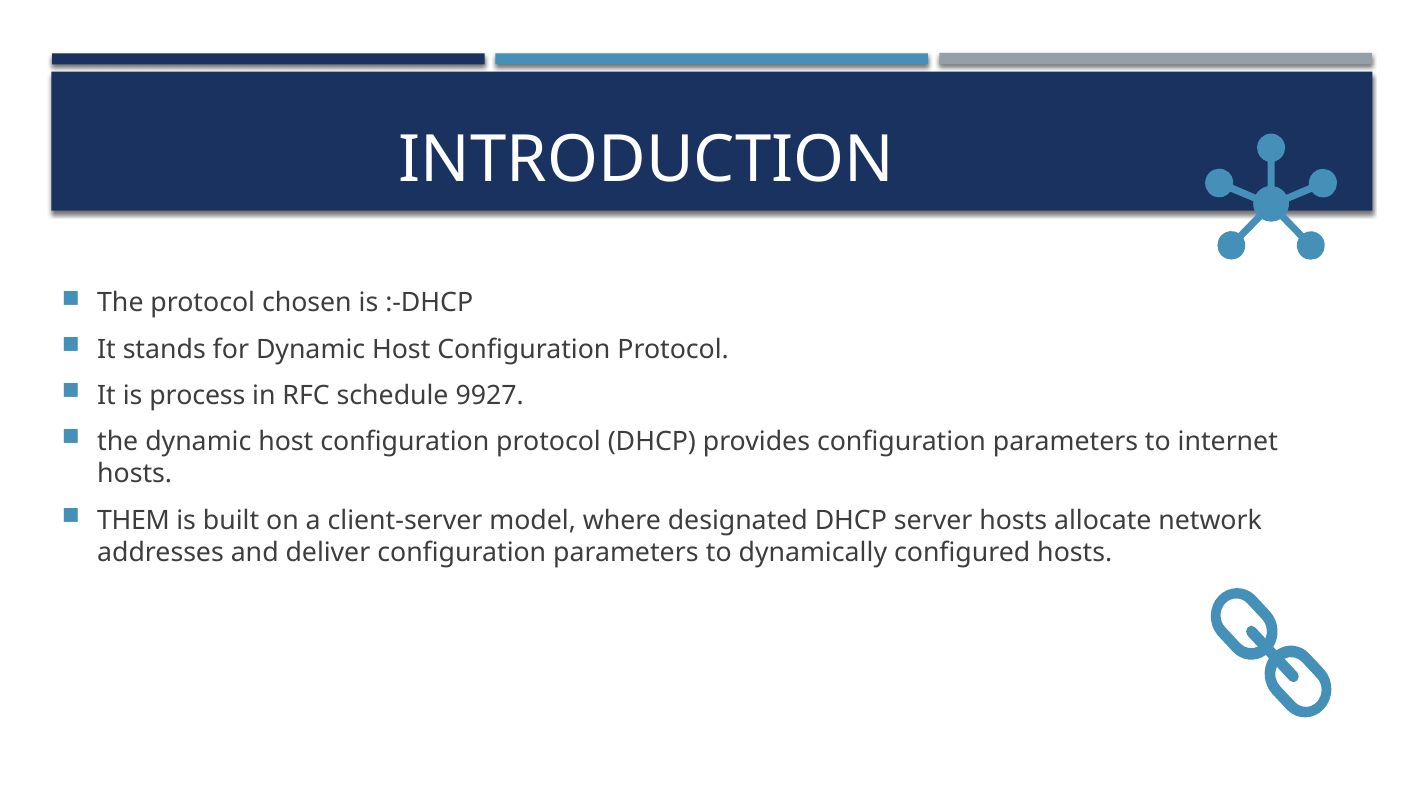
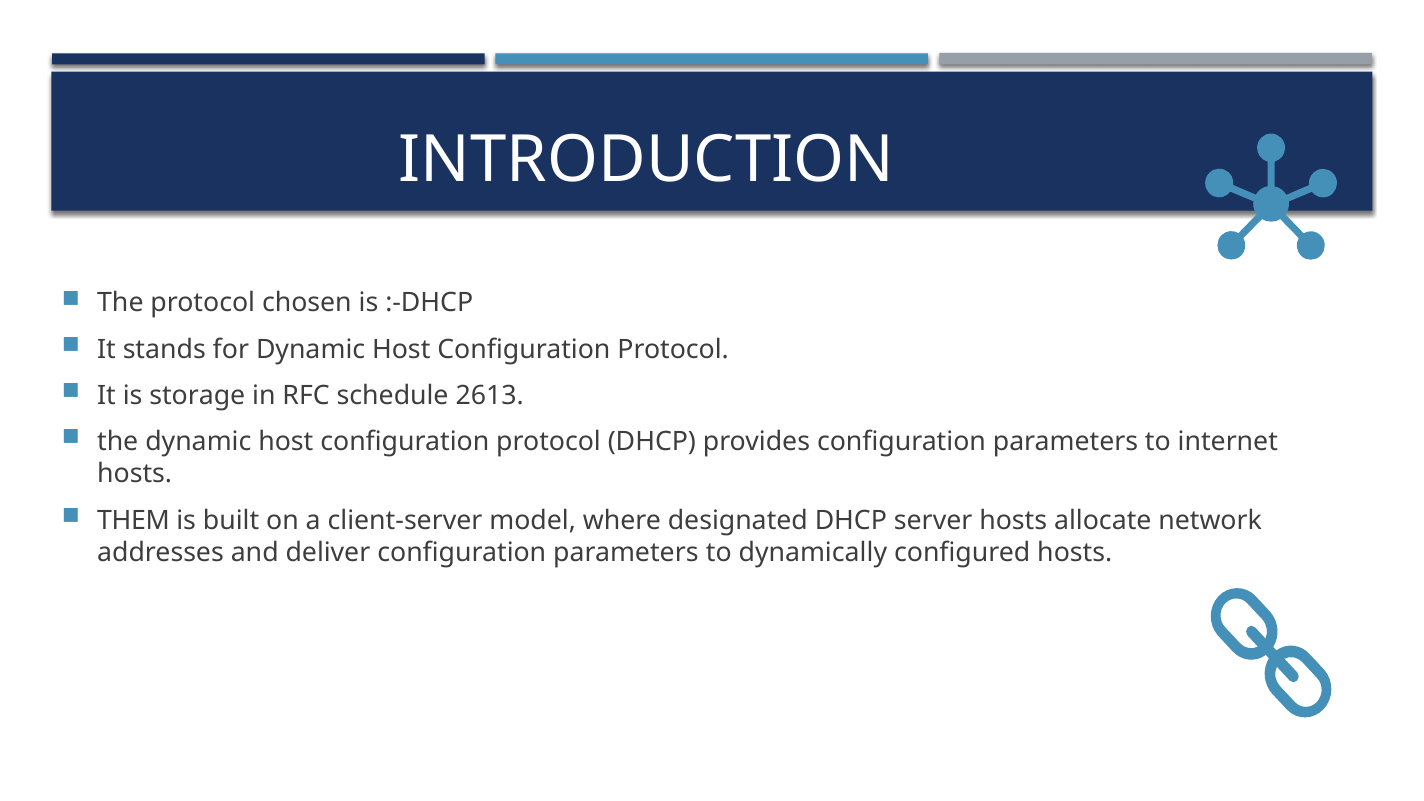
process: process -> storage (197, 396)
9927: 9927 -> 2613 (490, 396)
